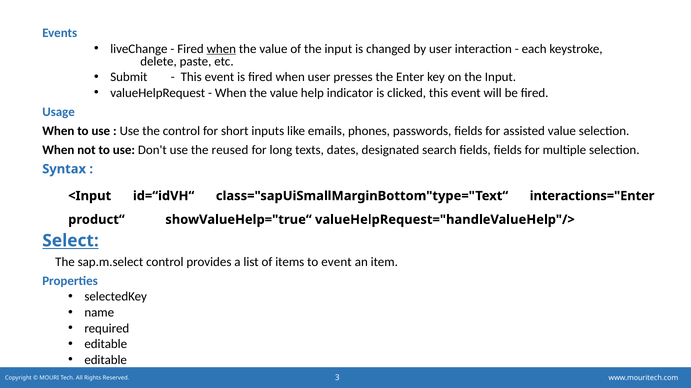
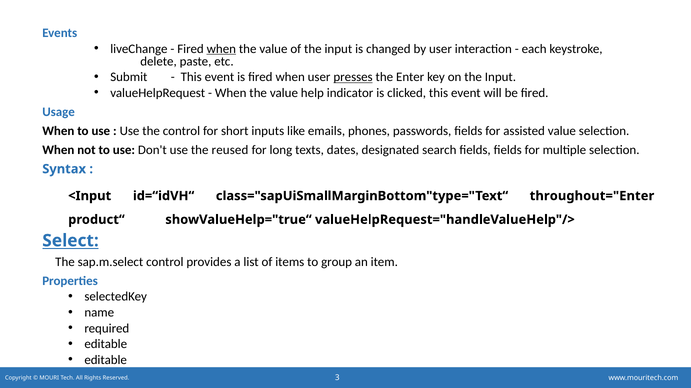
presses underline: none -> present (353, 77)
interactions="Enter: interactions="Enter -> throughout="Enter (592, 196)
to event: event -> group (337, 262)
